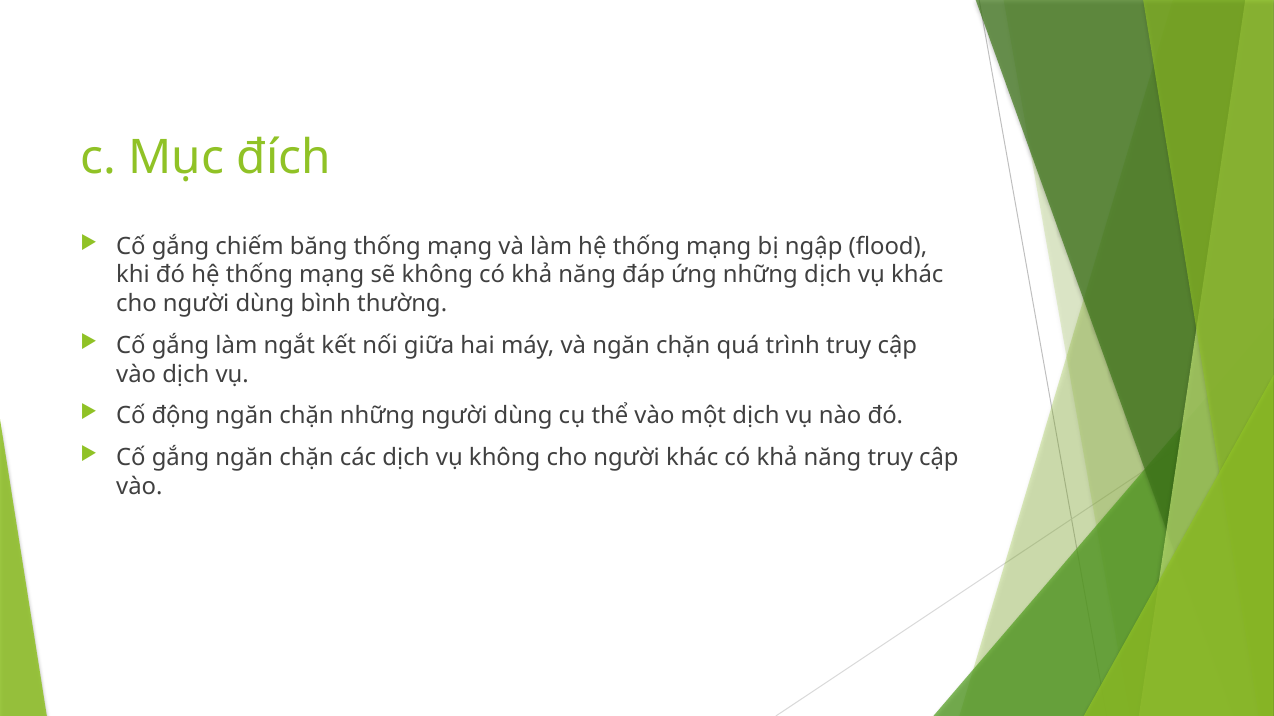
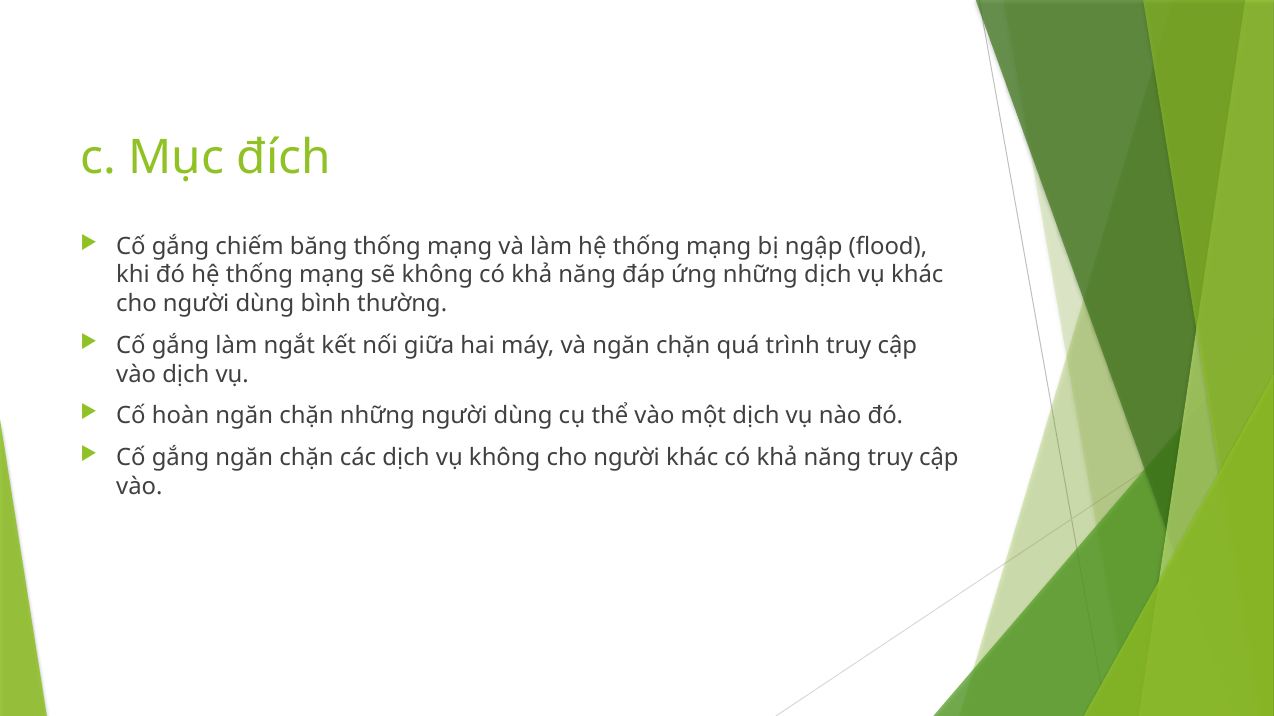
động: động -> hoàn (181, 416)
